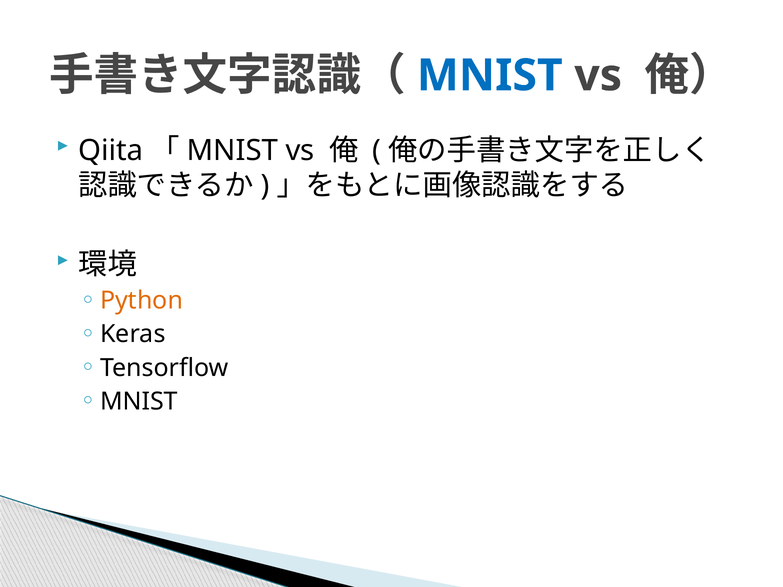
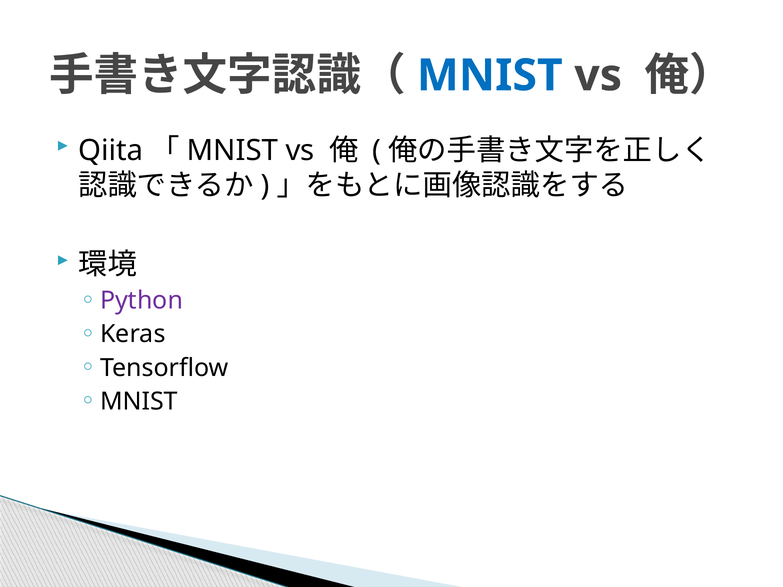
Python colour: orange -> purple (142, 301)
